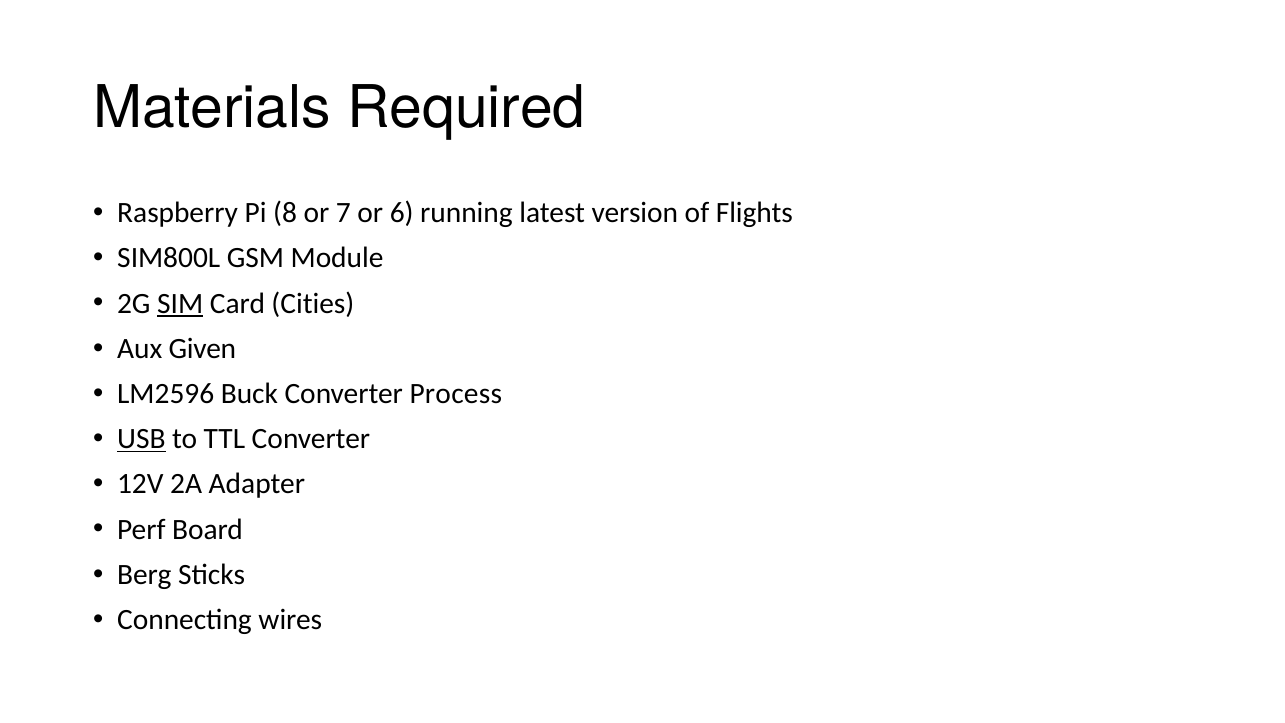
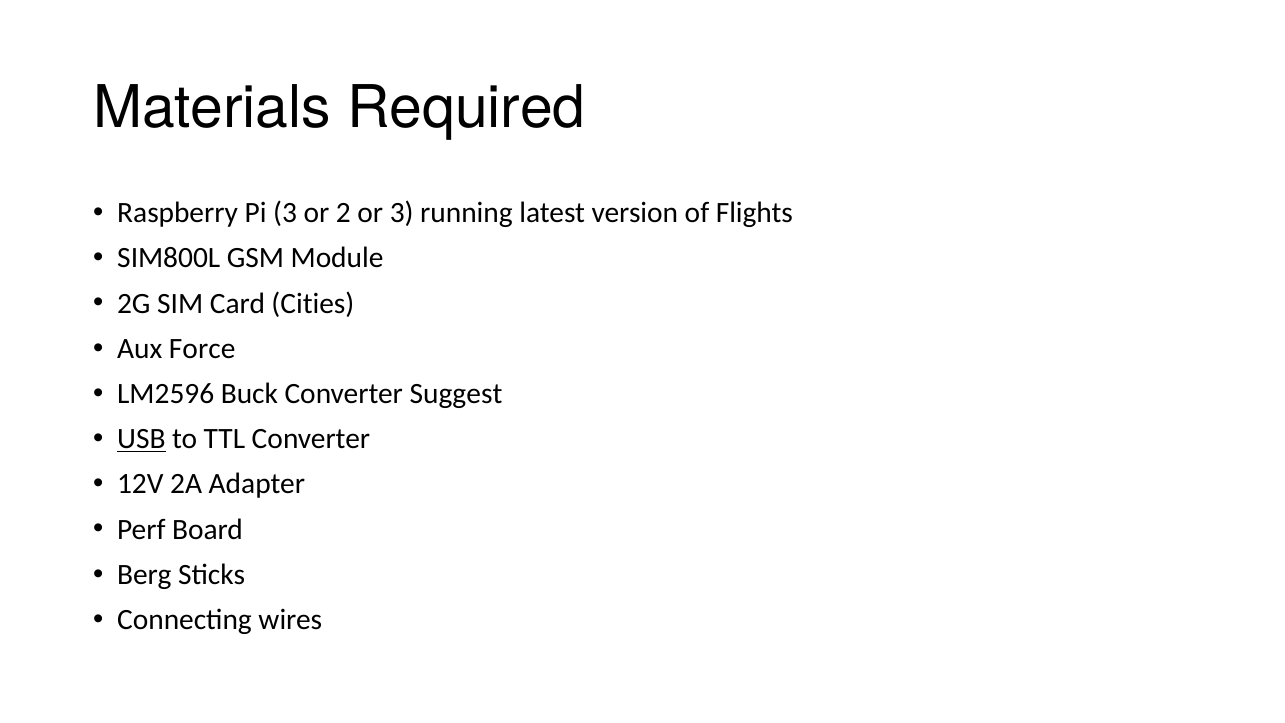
Pi 8: 8 -> 3 (285, 213)
7: 7 -> 2 (343, 213)
or 6: 6 -> 3 (402, 213)
SIM underline: present -> none (180, 303)
Given: Given -> Force (202, 348)
Process: Process -> Suggest (456, 394)
